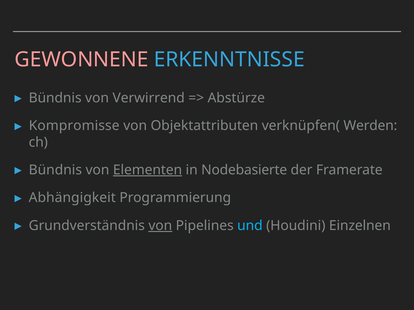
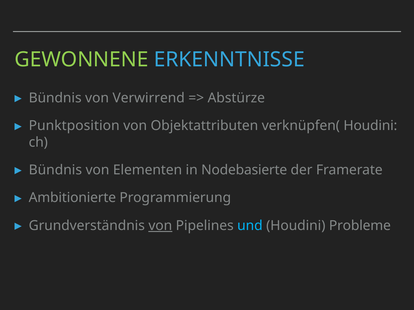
GEWONNENE colour: pink -> light green (82, 60)
Kompromisse: Kompromisse -> Punktposition (74, 126)
verknüpfen( Werden: Werden -> Houdini (370, 126)
Elementen underline: present -> none (148, 170)
Abhängigkeit: Abhängigkeit -> Ambitionierte (72, 198)
Einzelnen: Einzelnen -> Probleme (360, 226)
